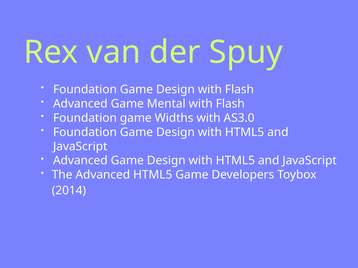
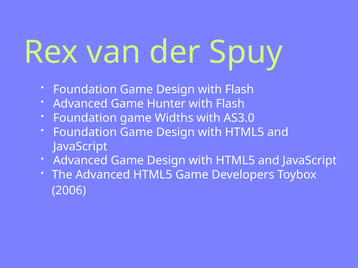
Mental: Mental -> Hunter (166, 104)
2014: 2014 -> 2006 (69, 191)
